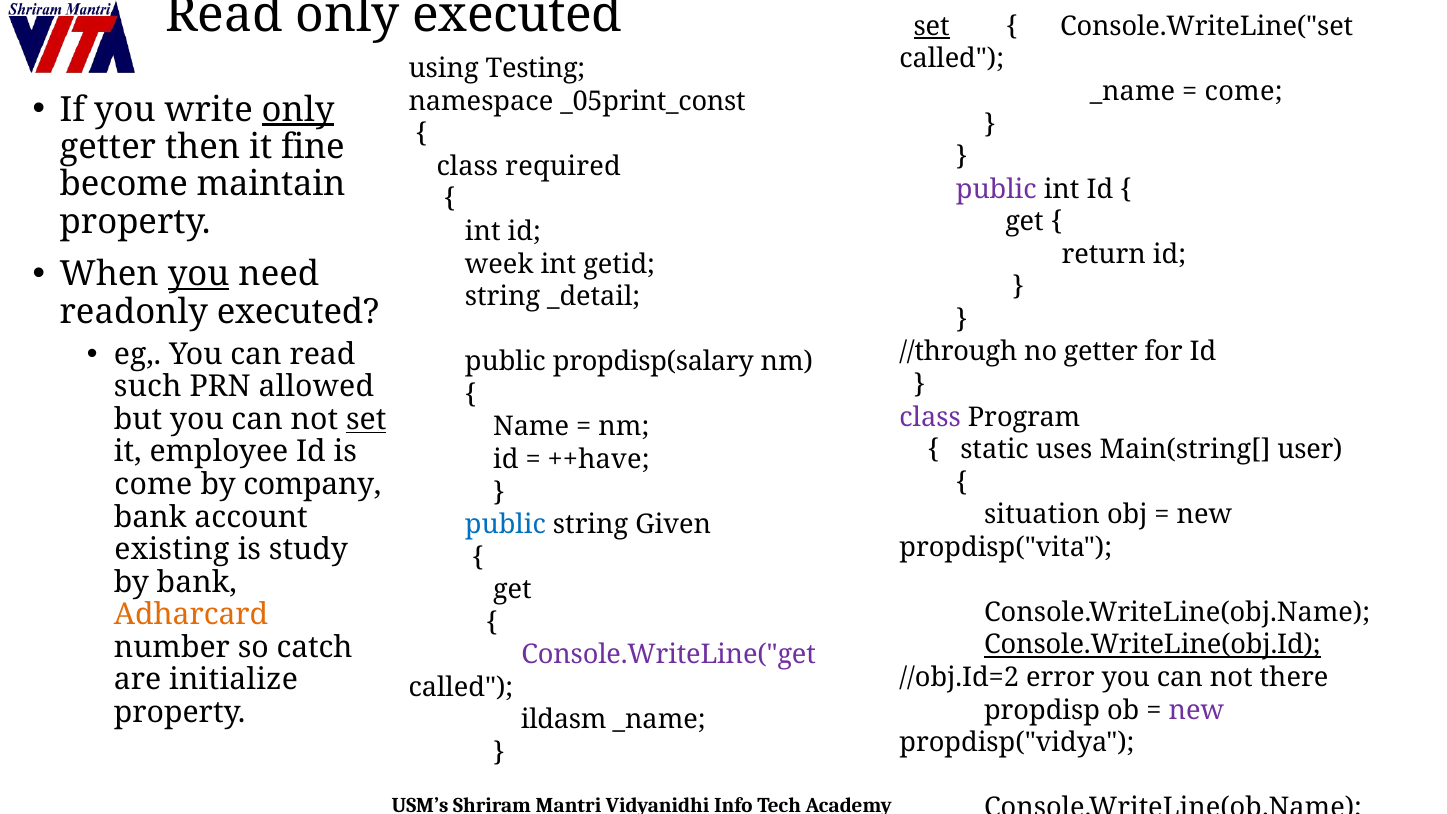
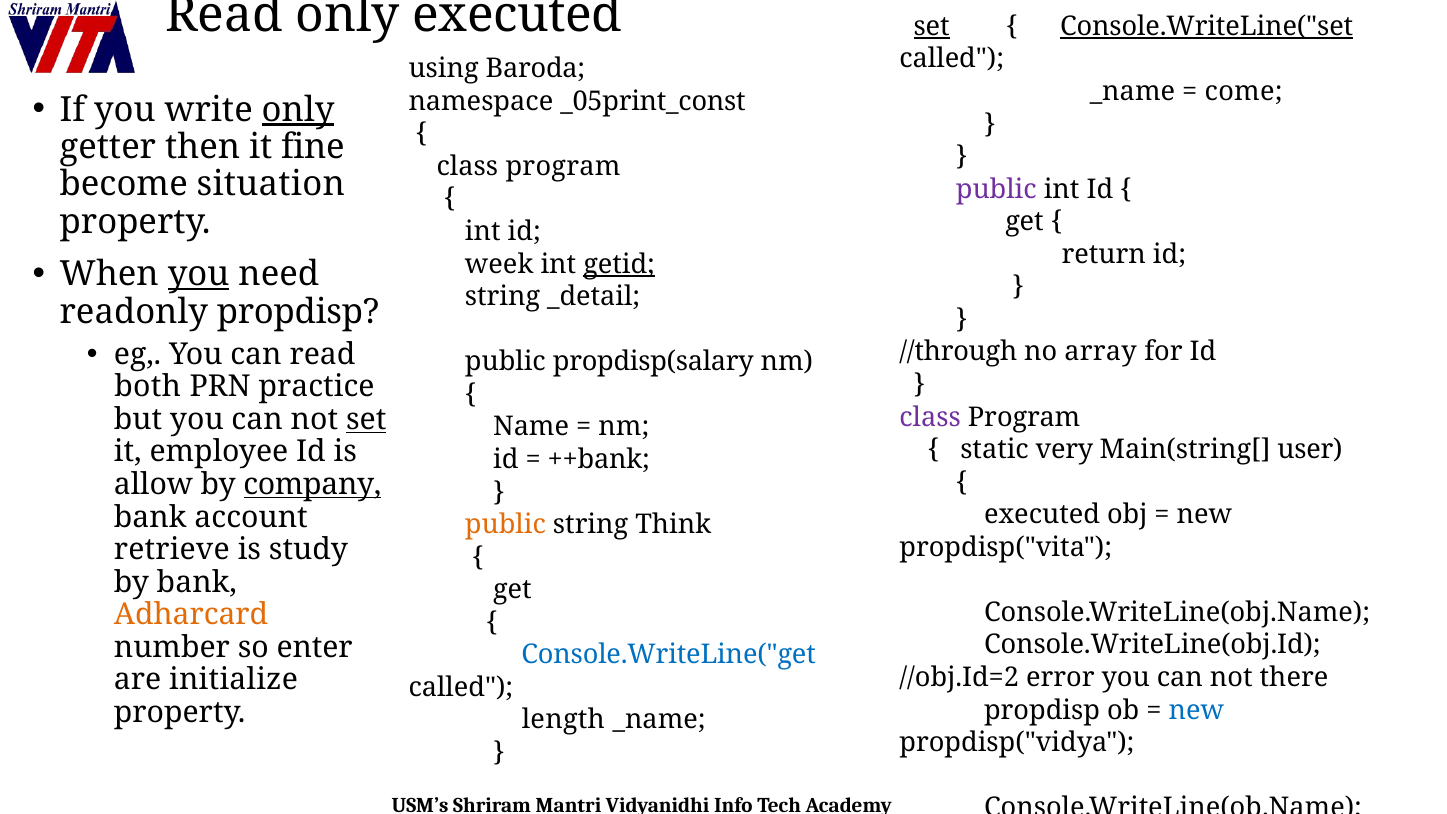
Console.WriteLine("set underline: none -> present (1207, 26)
Testing: Testing -> Baroda (535, 69)
required: required -> program (563, 166)
maintain: maintain -> situation (271, 184)
getid underline: none -> present (619, 264)
readonly executed: executed -> propdisp (298, 312)
no getter: getter -> array (1101, 352)
such: such -> both (148, 387)
allowed: allowed -> practice (317, 387)
uses: uses -> very (1064, 450)
++have: ++have -> ++bank (599, 459)
come: come -> allow (153, 485)
company underline: none -> present (312, 485)
situation: situation -> executed (1042, 515)
public colour: blue -> orange (505, 525)
Given: Given -> Think (673, 525)
existing: existing -> retrieve (172, 550)
Console.WriteLine(obj.Id underline: present -> none (1152, 645)
catch: catch -> enter (315, 647)
Console.WriteLine("get colour: purple -> blue (669, 655)
new colour: purple -> blue (1196, 710)
ildasm: ildasm -> length (563, 720)
